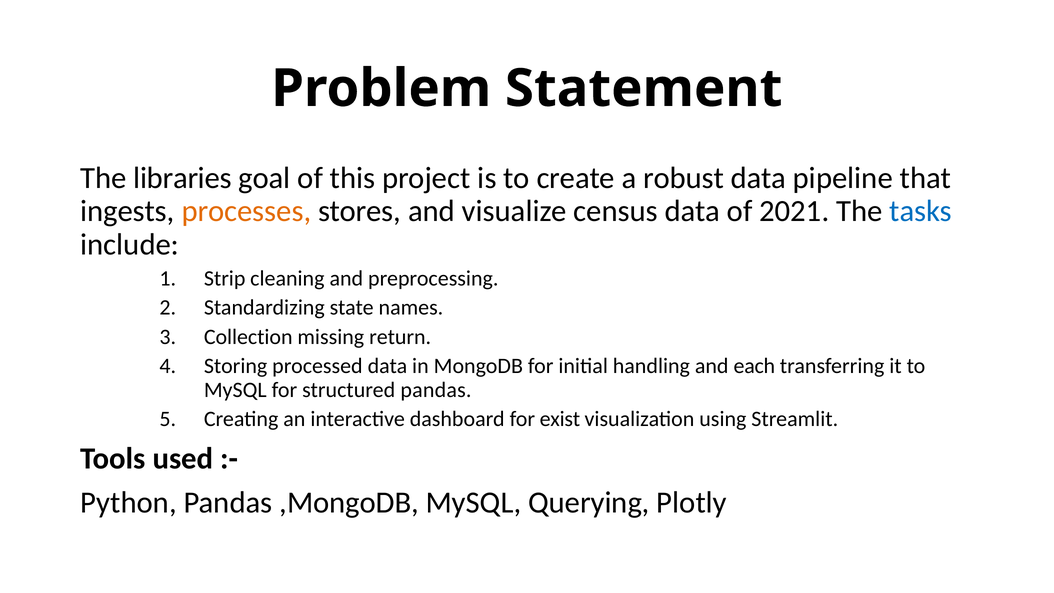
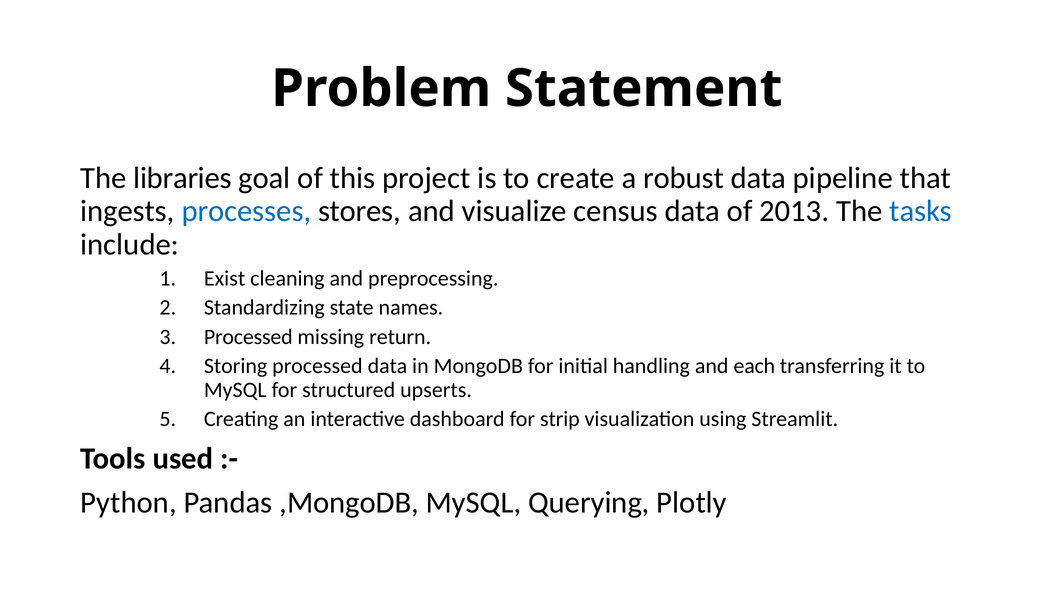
processes colour: orange -> blue (246, 211)
2021: 2021 -> 2013 (794, 211)
Strip: Strip -> Exist (225, 278)
Collection: Collection -> Processed (248, 337)
structured pandas: pandas -> upserts (436, 390)
exist: exist -> strip (560, 419)
